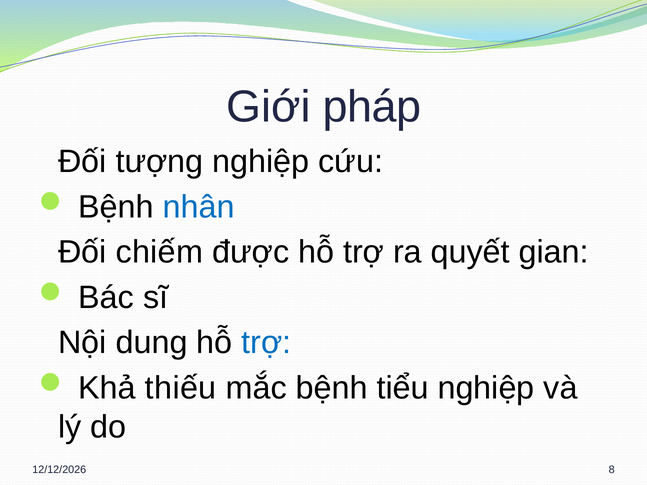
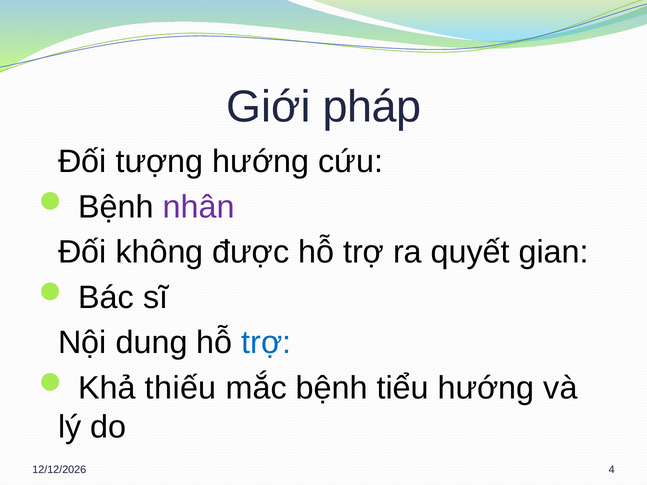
tượng nghiệp: nghiệp -> hướng (261, 162)
nhân colour: blue -> purple (199, 207)
chiếm: chiếm -> không (159, 252)
tiểu nghiệp: nghiệp -> hướng (486, 388)
8: 8 -> 4 (612, 470)
